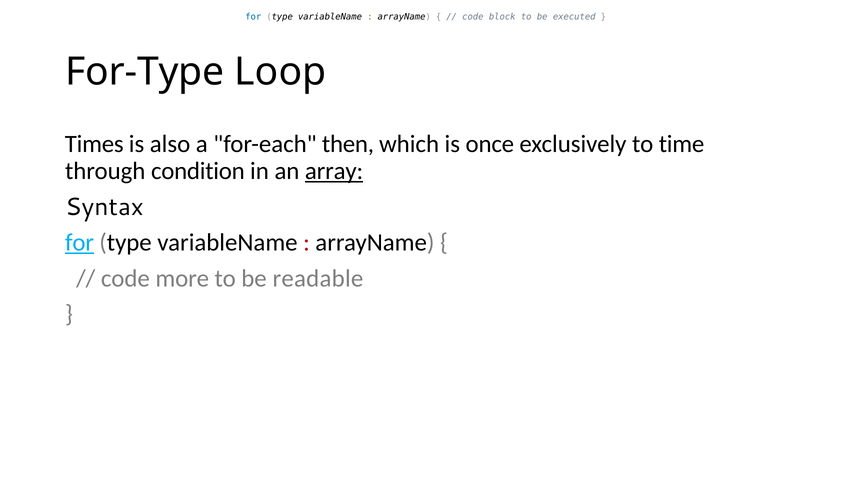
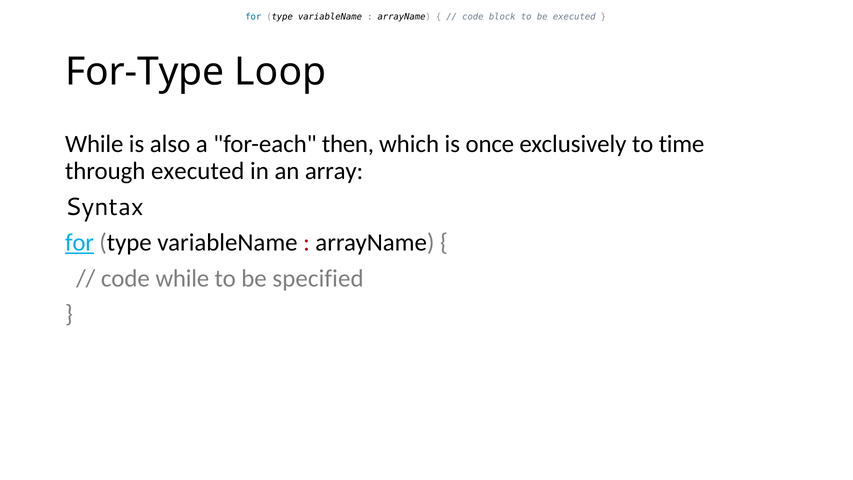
Times: Times -> While (94, 144)
through condition: condition -> executed (198, 171)
array underline: present -> none (334, 171)
code more: more -> while (182, 278)
readable: readable -> specified (318, 278)
